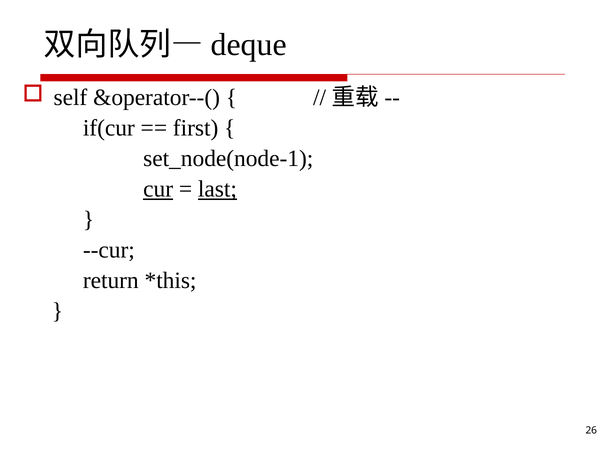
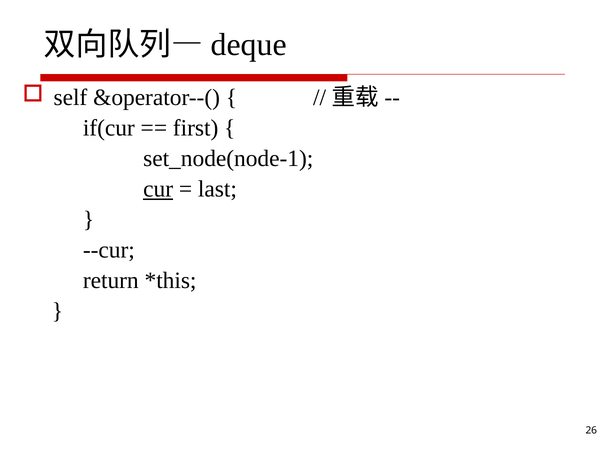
last underline: present -> none (217, 189)
